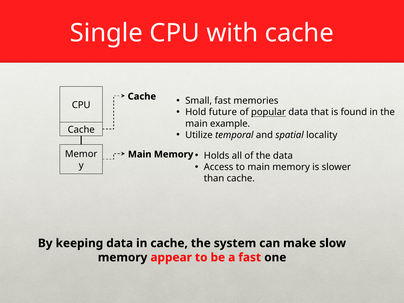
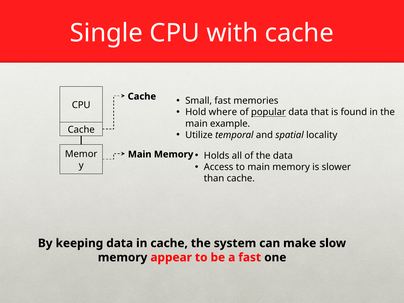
future: future -> where (223, 112)
